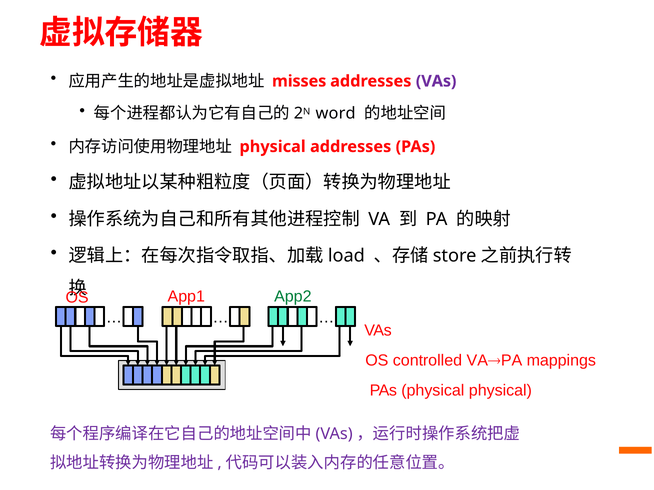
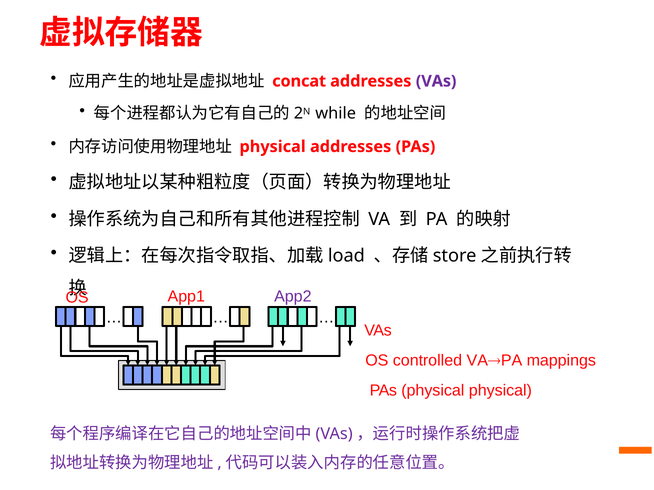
misses: misses -> concat (299, 81)
word: word -> while (336, 113)
App2 colour: green -> purple (293, 297)
